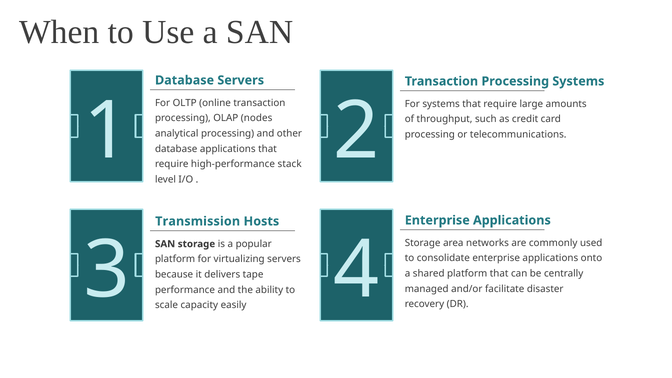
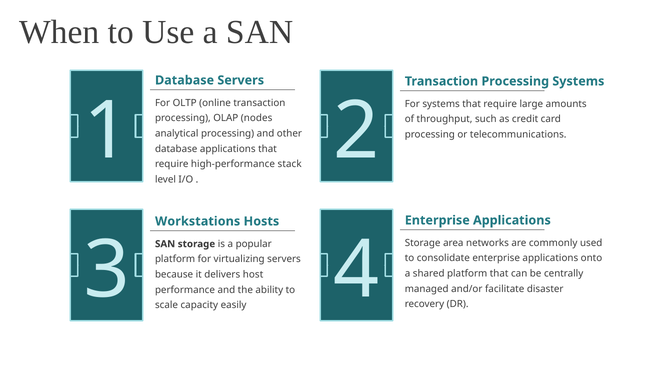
Transmission: Transmission -> Workstations (198, 221)
tape: tape -> host (253, 274)
